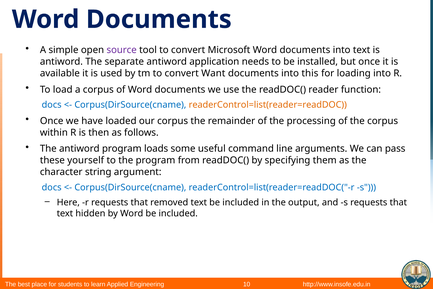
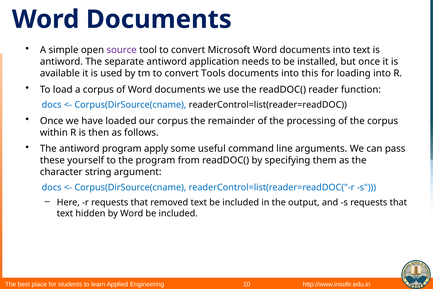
Want: Want -> Tools (213, 73)
readerControl=list(reader=readDOC colour: orange -> black (268, 105)
loads: loads -> apply (156, 149)
